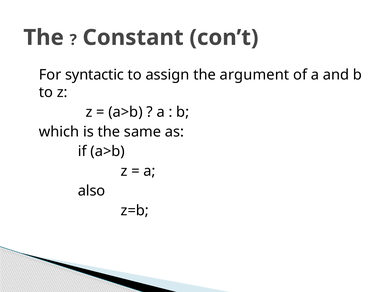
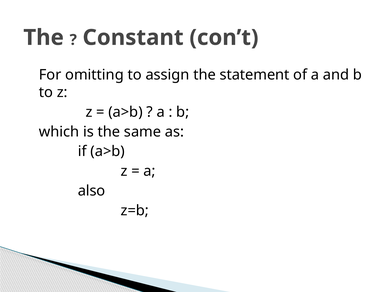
syntactic: syntactic -> omitting (94, 75)
argument: argument -> statement (255, 75)
